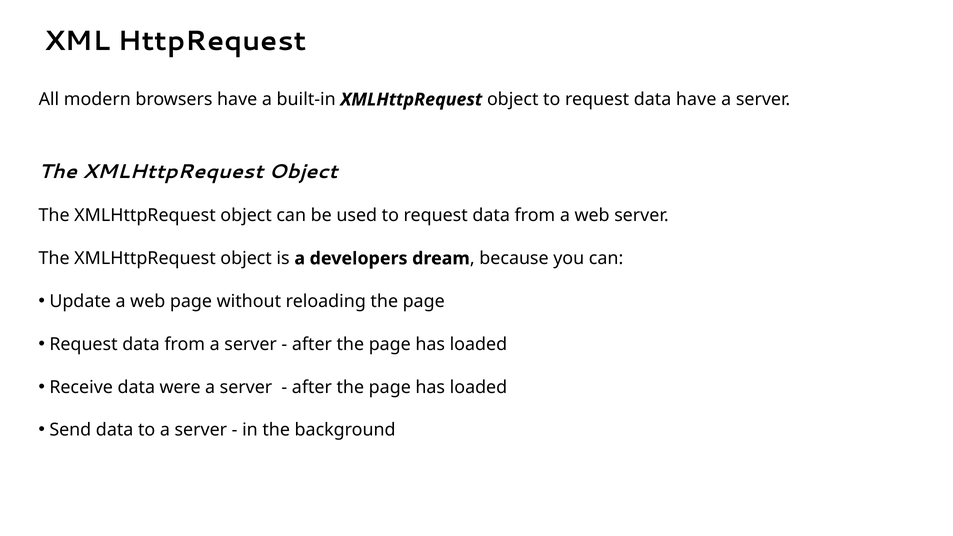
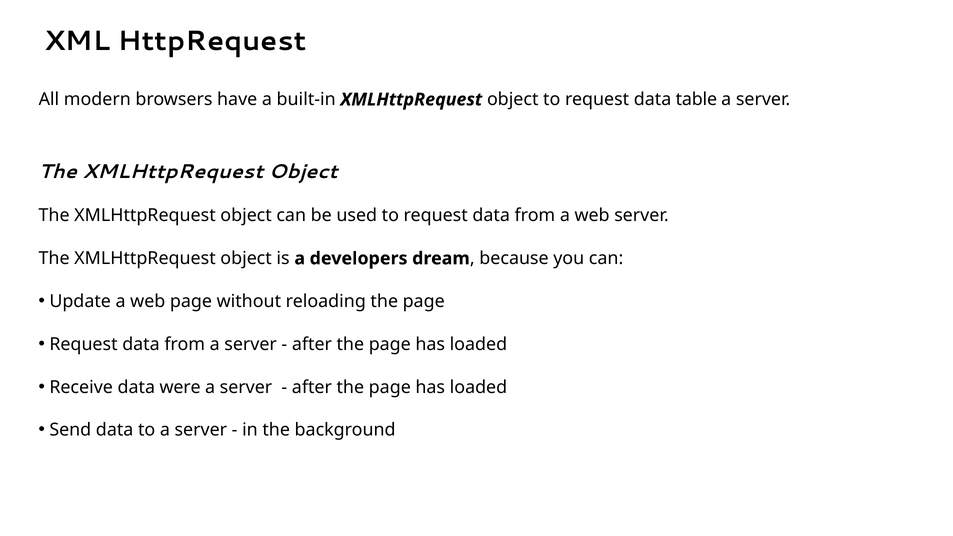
data have: have -> table (696, 100)
